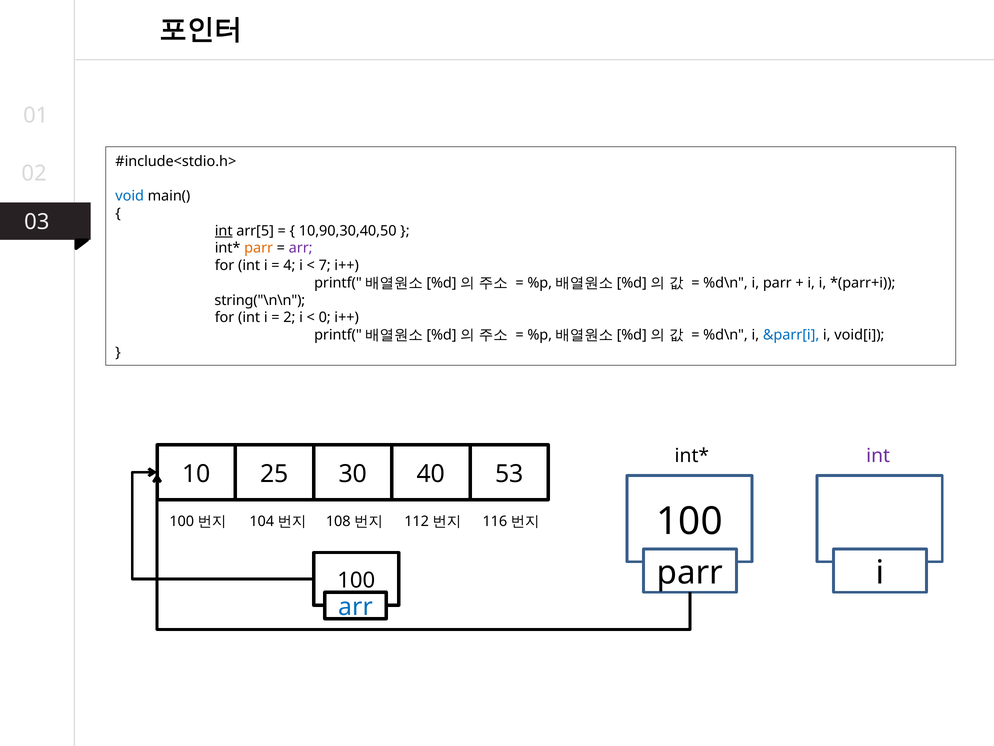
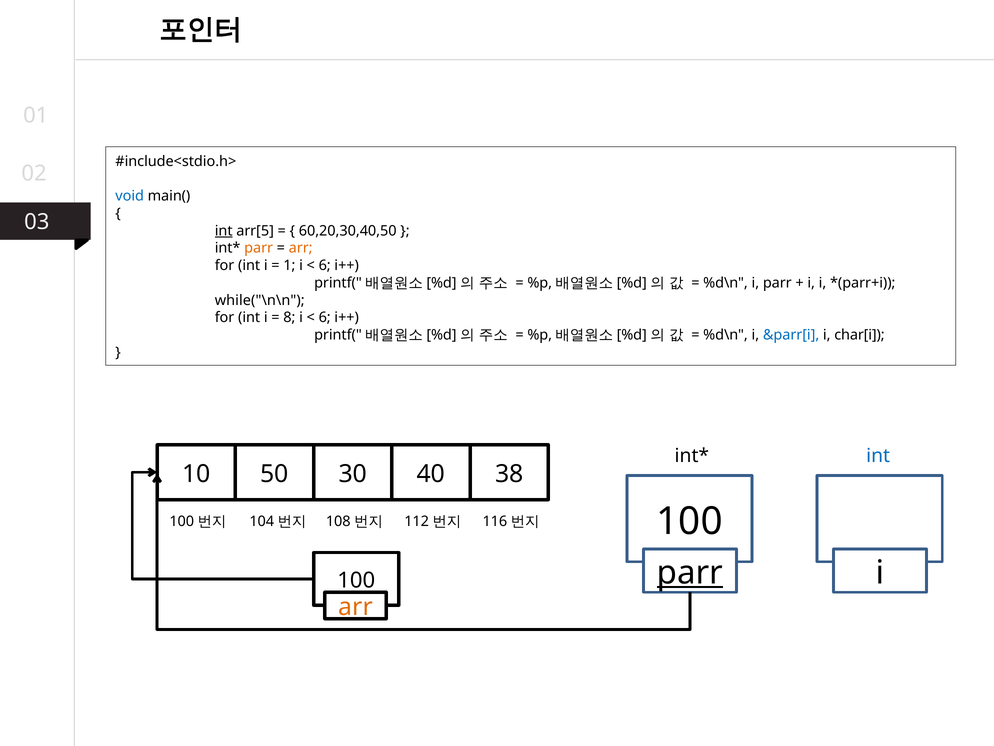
10,90,30,40,50: 10,90,30,40,50 -> 60,20,30,40,50 (348, 231)
arr colour: purple -> orange (301, 248)
4: 4 -> 1 (289, 265)
7: 7 -> 6 (325, 265)
string("\n\n: string("\n\n -> while("\n\n (260, 300)
2: 2 -> 8 (289, 317)
0: 0 -> 6 (325, 317)
void[i: void[i -> char[i (859, 335)
int colour: purple -> blue (878, 455)
25: 25 -> 50 (274, 474)
53: 53 -> 38 (509, 474)
parr underline: none -> present (690, 573)
arr colour: blue -> orange (356, 607)
